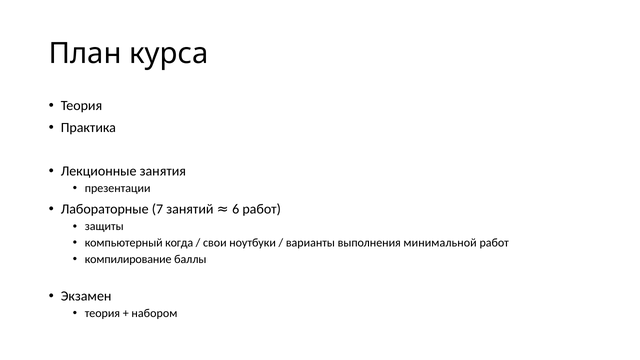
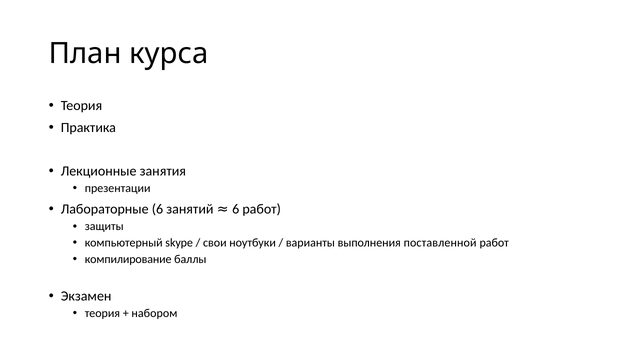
Лабораторные 7: 7 -> 6 (157, 209)
когда: когда -> skype (179, 243)
минимальной: минимальной -> поставленной (440, 243)
